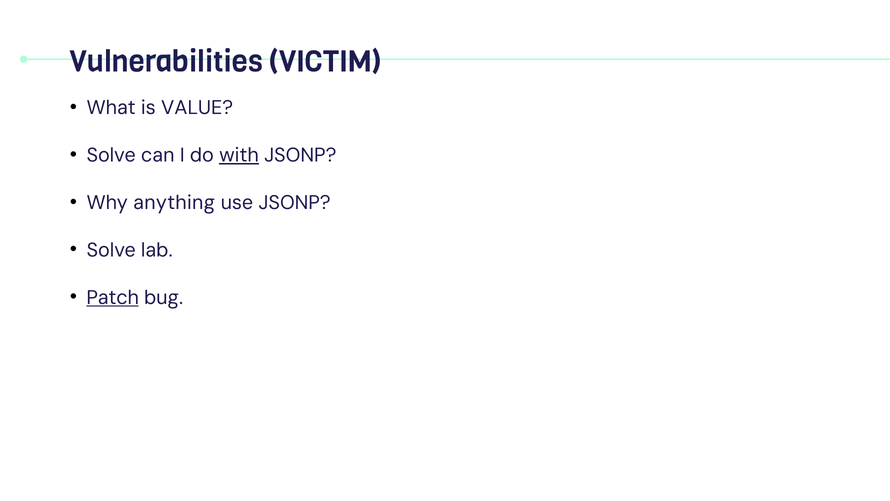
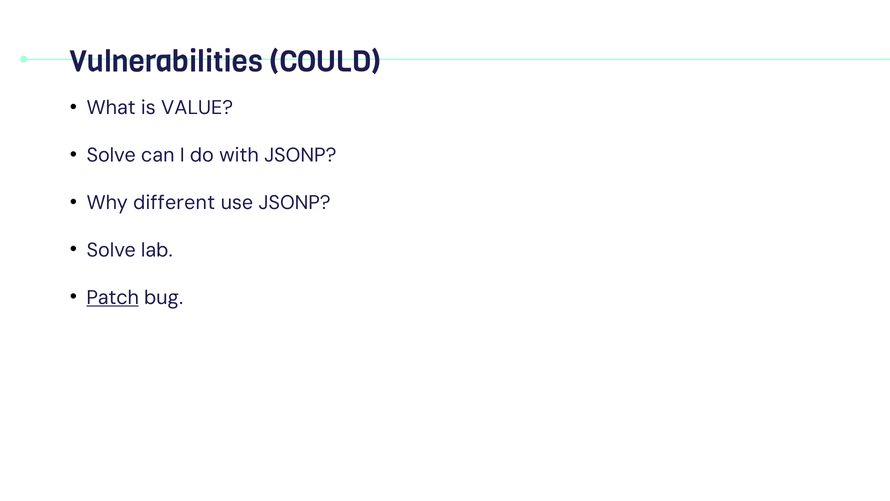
VICTIM: VICTIM -> COULD (326, 62)
with underline: present -> none (239, 155)
anything: anything -> different (174, 202)
